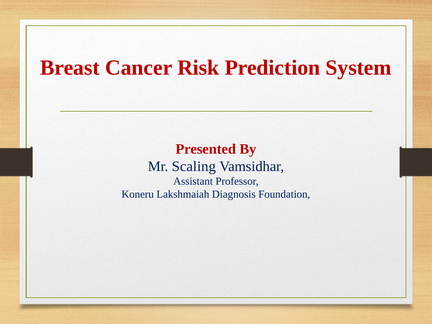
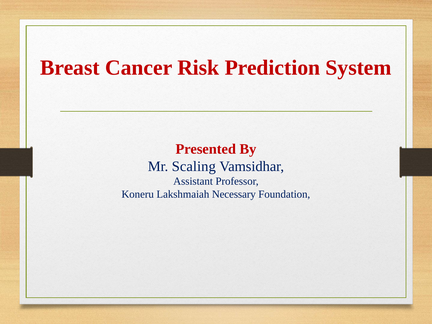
Diagnosis: Diagnosis -> Necessary (234, 194)
